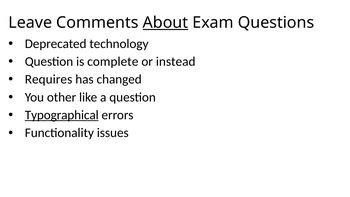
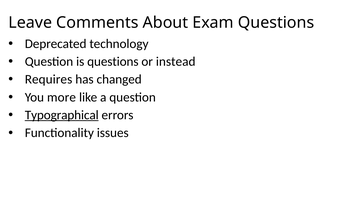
About underline: present -> none (165, 23)
is complete: complete -> questions (113, 62)
other: other -> more (61, 97)
